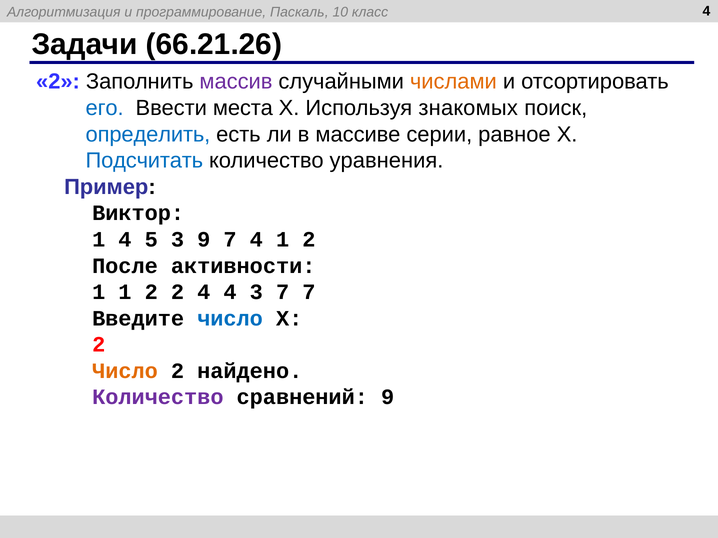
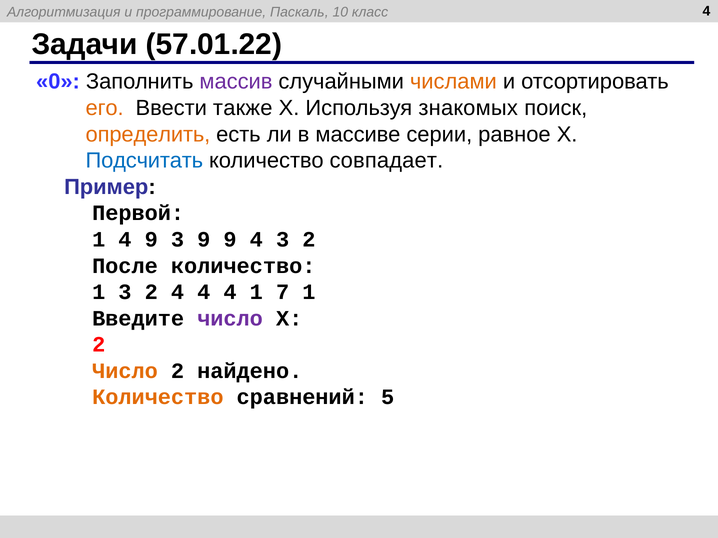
66.21.26: 66.21.26 -> 57.01.22 (214, 44)
2: 2 -> 0 (58, 82)
его colour: blue -> orange (105, 108)
места: места -> также (243, 108)
определить colour: blue -> orange (148, 134)
уравнения: уравнения -> совпадает (386, 161)
Виктор: Виктор -> Первой (138, 213)
4 5: 5 -> 9 (151, 240)
9 7: 7 -> 9 (230, 240)
4 1: 1 -> 3 (283, 240)
После активности: активности -> количество (243, 266)
1 1: 1 -> 3 (125, 292)
2 2: 2 -> 4 (177, 292)
4 3: 3 -> 1 (256, 292)
7 7: 7 -> 1 (309, 292)
число colour: blue -> purple (230, 319)
Количество colour: purple -> orange (158, 398)
сравнений 9: 9 -> 5 (388, 398)
